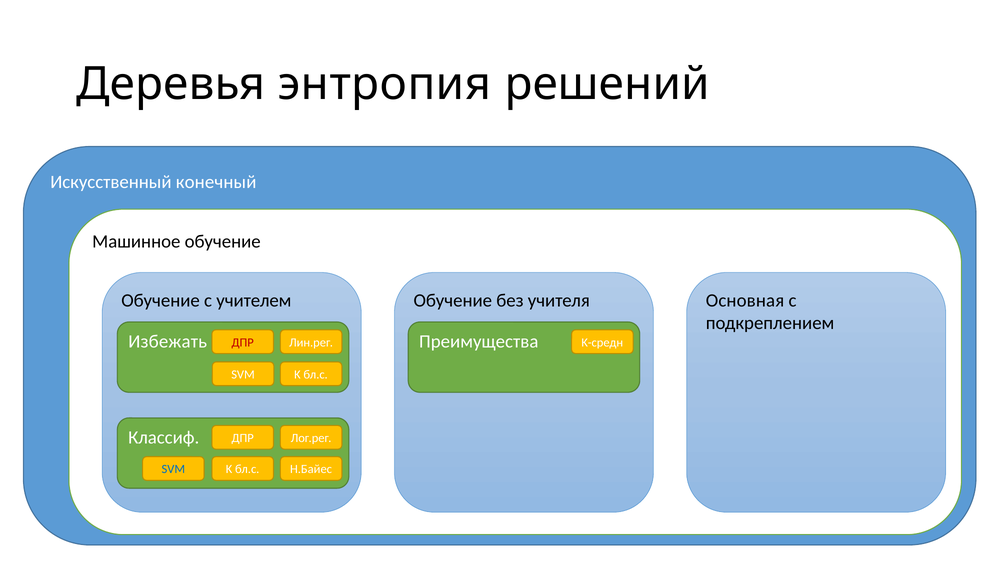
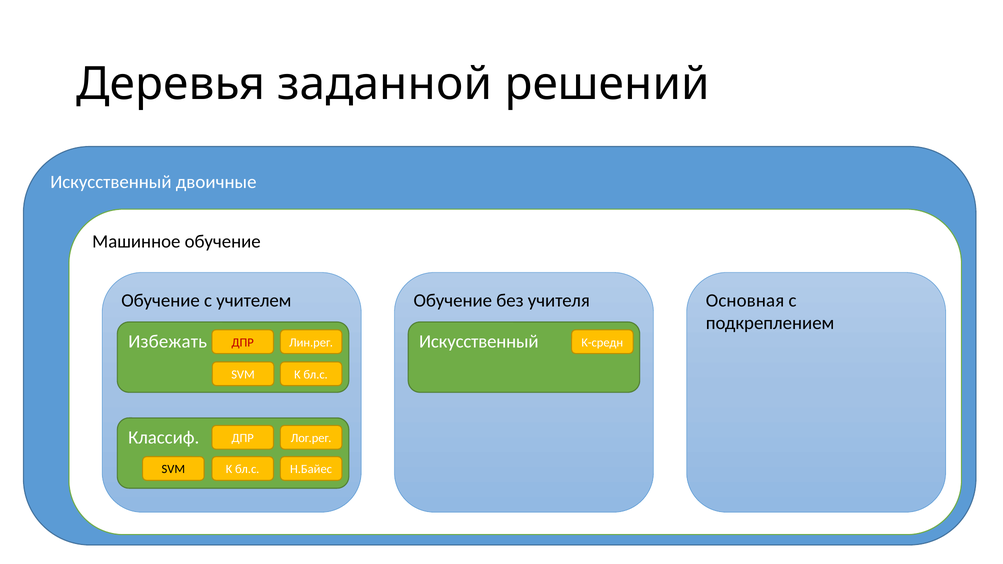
энтропия: энтропия -> заданной (385, 84)
конечный: конечный -> двоичные (216, 182)
Преимущества: Преимущества -> Искусственный (479, 342)
SVM colour: blue -> black (173, 470)
